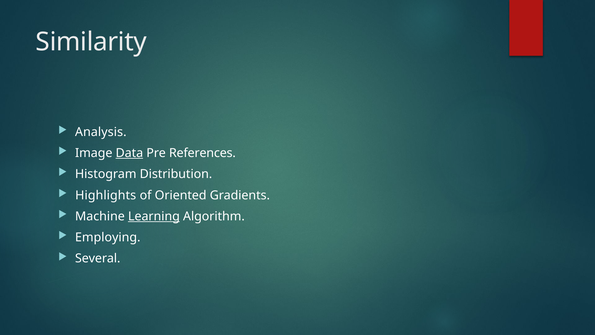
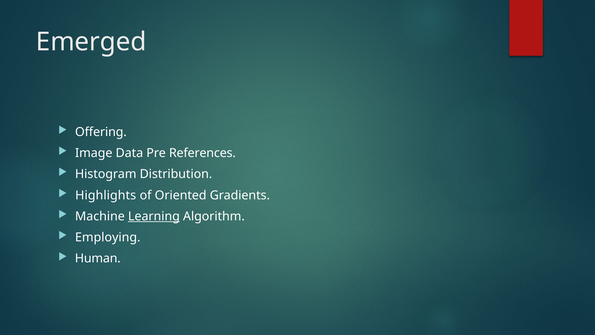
Similarity: Similarity -> Emerged (91, 42)
Analysis: Analysis -> Offering (101, 132)
Data underline: present -> none (129, 153)
Several: Several -> Human (98, 258)
